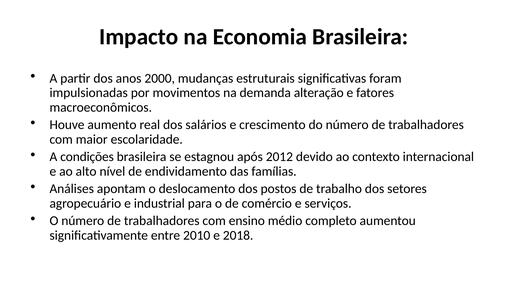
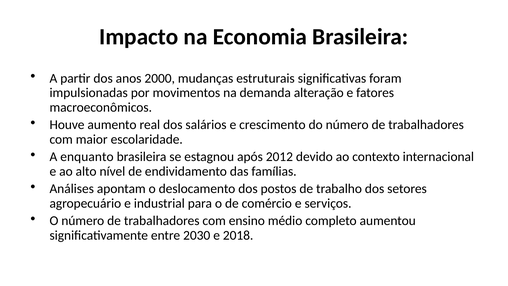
condições: condições -> enquanto (87, 157)
2010: 2010 -> 2030 (197, 235)
